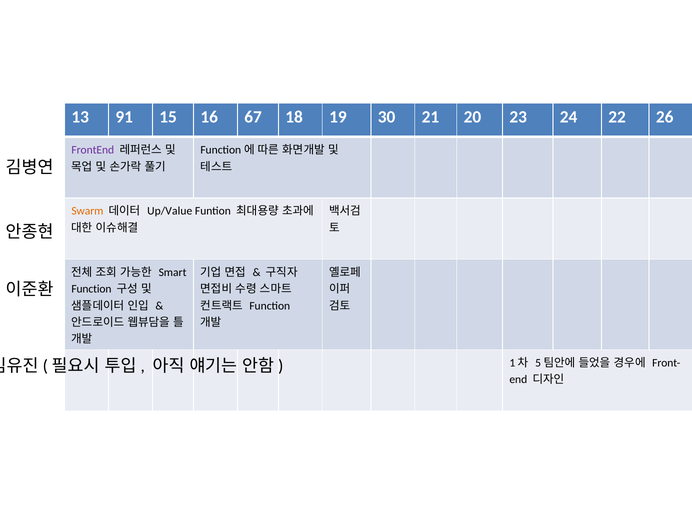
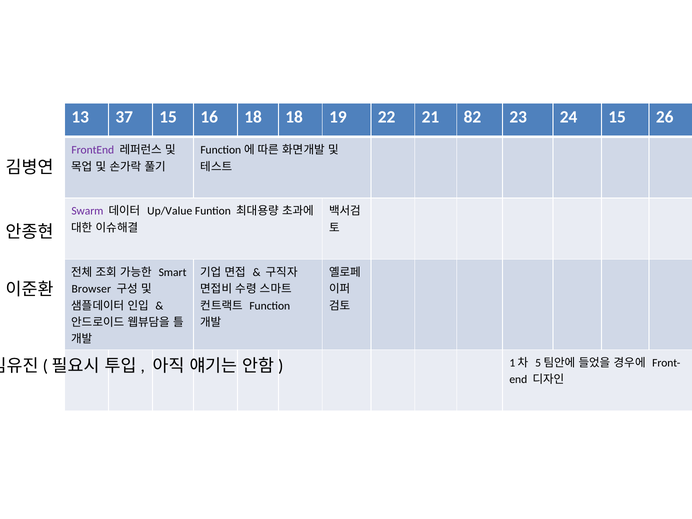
91: 91 -> 37 (124, 117)
16 67: 67 -> 18 (253, 117)
30: 30 -> 22 (387, 117)
20: 20 -> 82 (472, 117)
24 22: 22 -> 15 (617, 117)
Swarm colour: orange -> purple (87, 211)
Function: Function -> Browser (91, 289)
